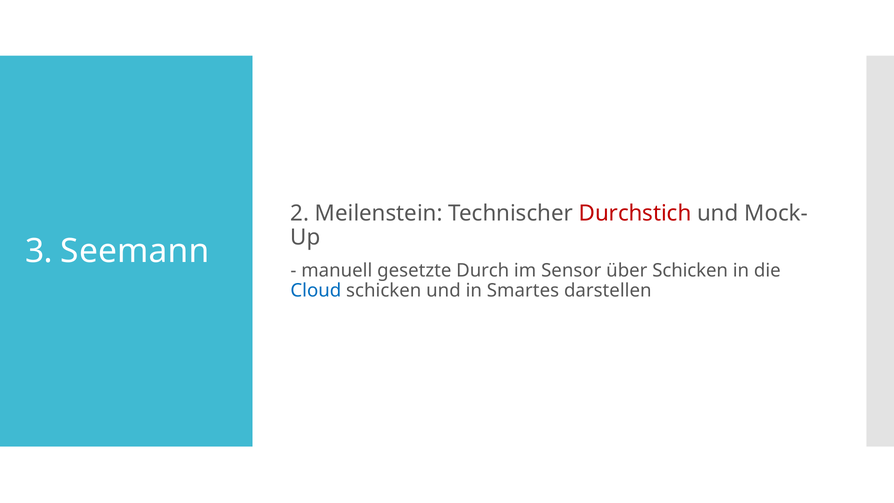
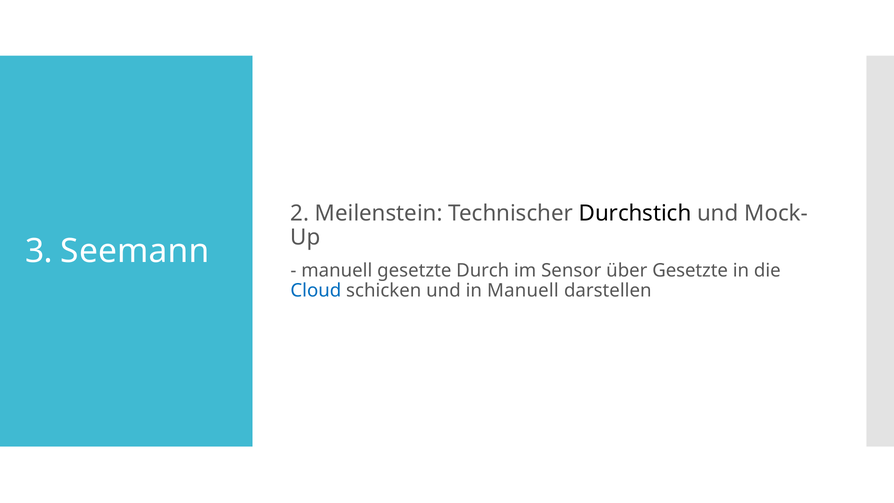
Durchstich colour: red -> black (635, 213)
über Schicken: Schicken -> Gesetzte (690, 271)
in Smartes: Smartes -> Manuell (523, 291)
